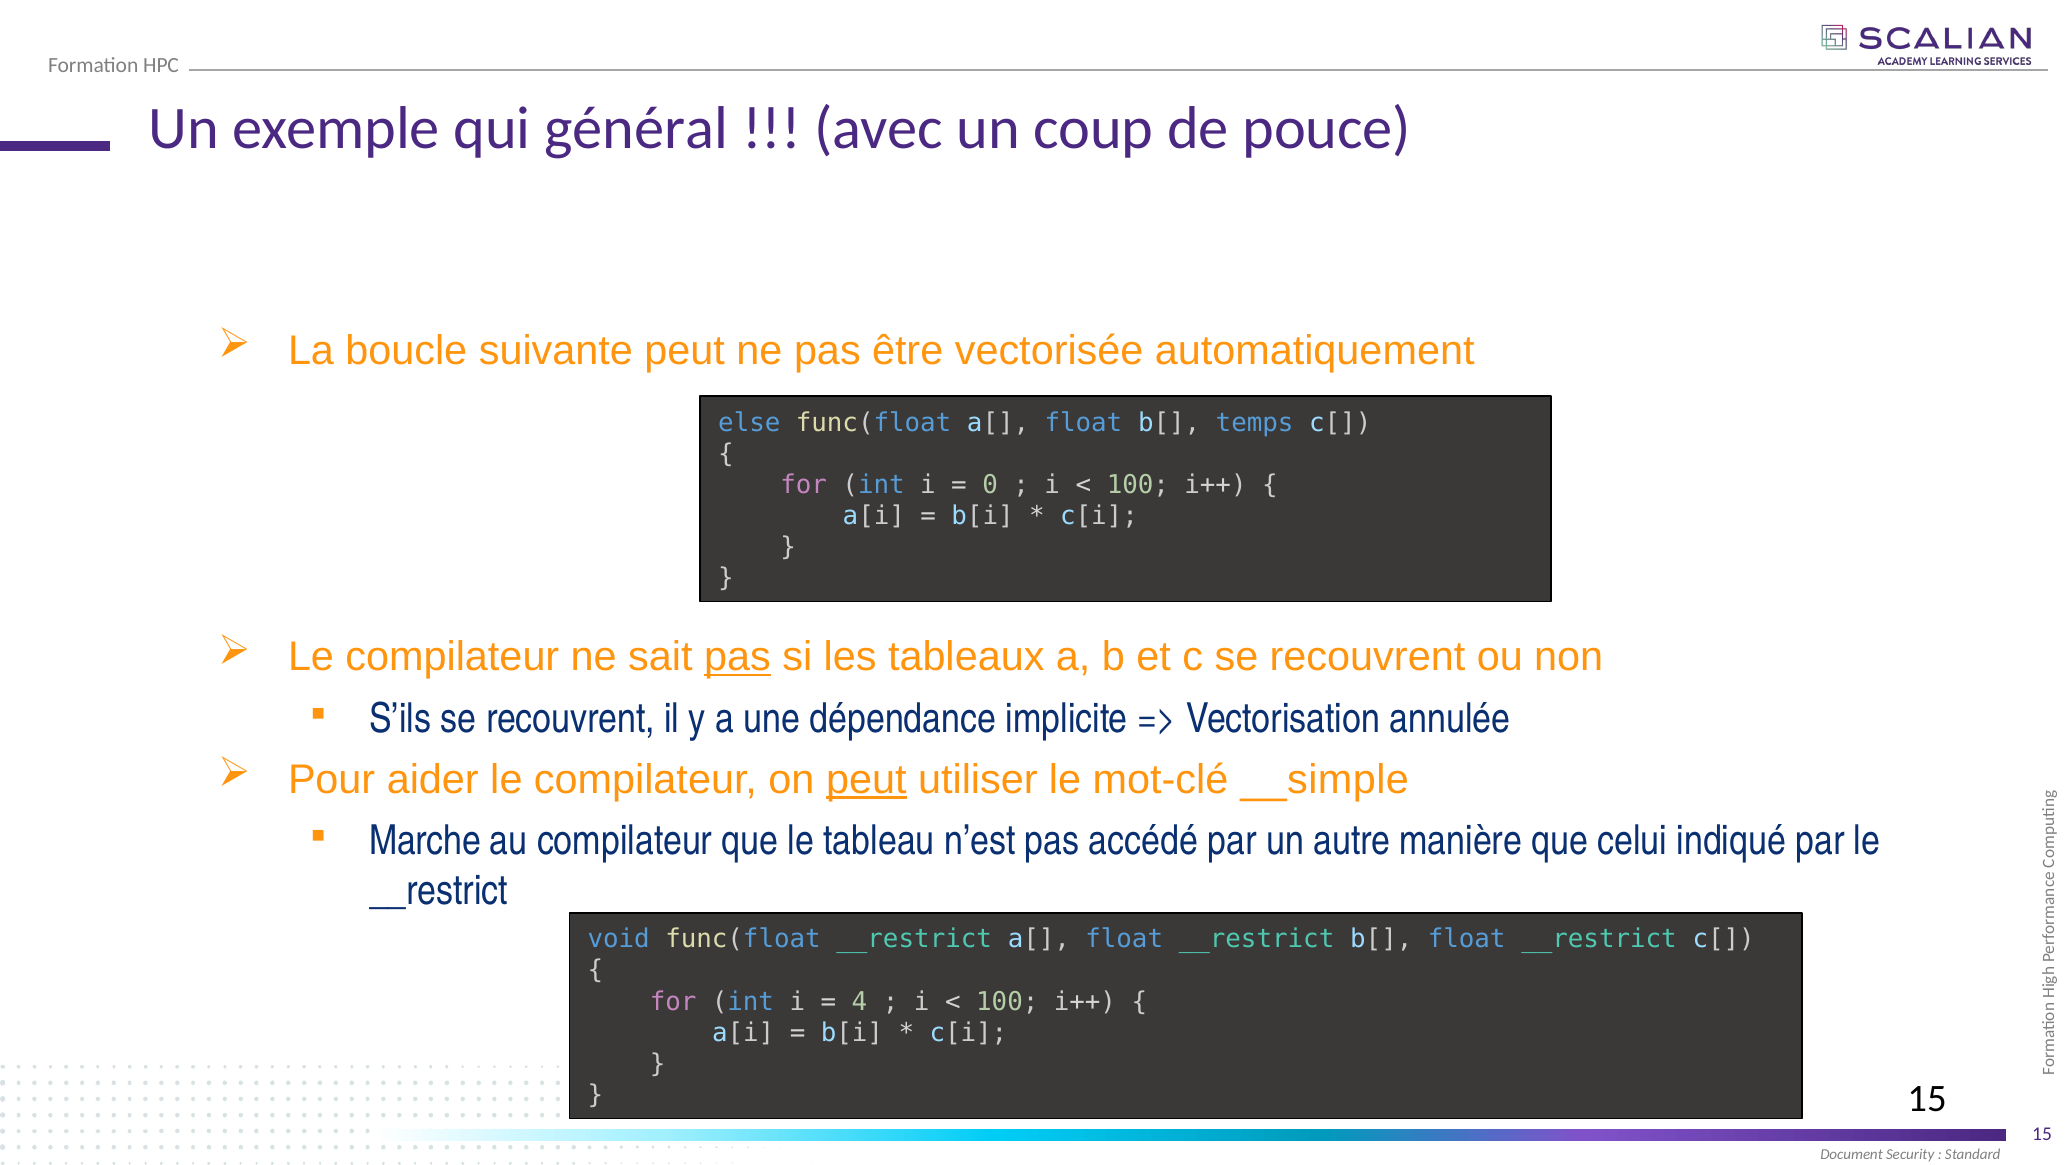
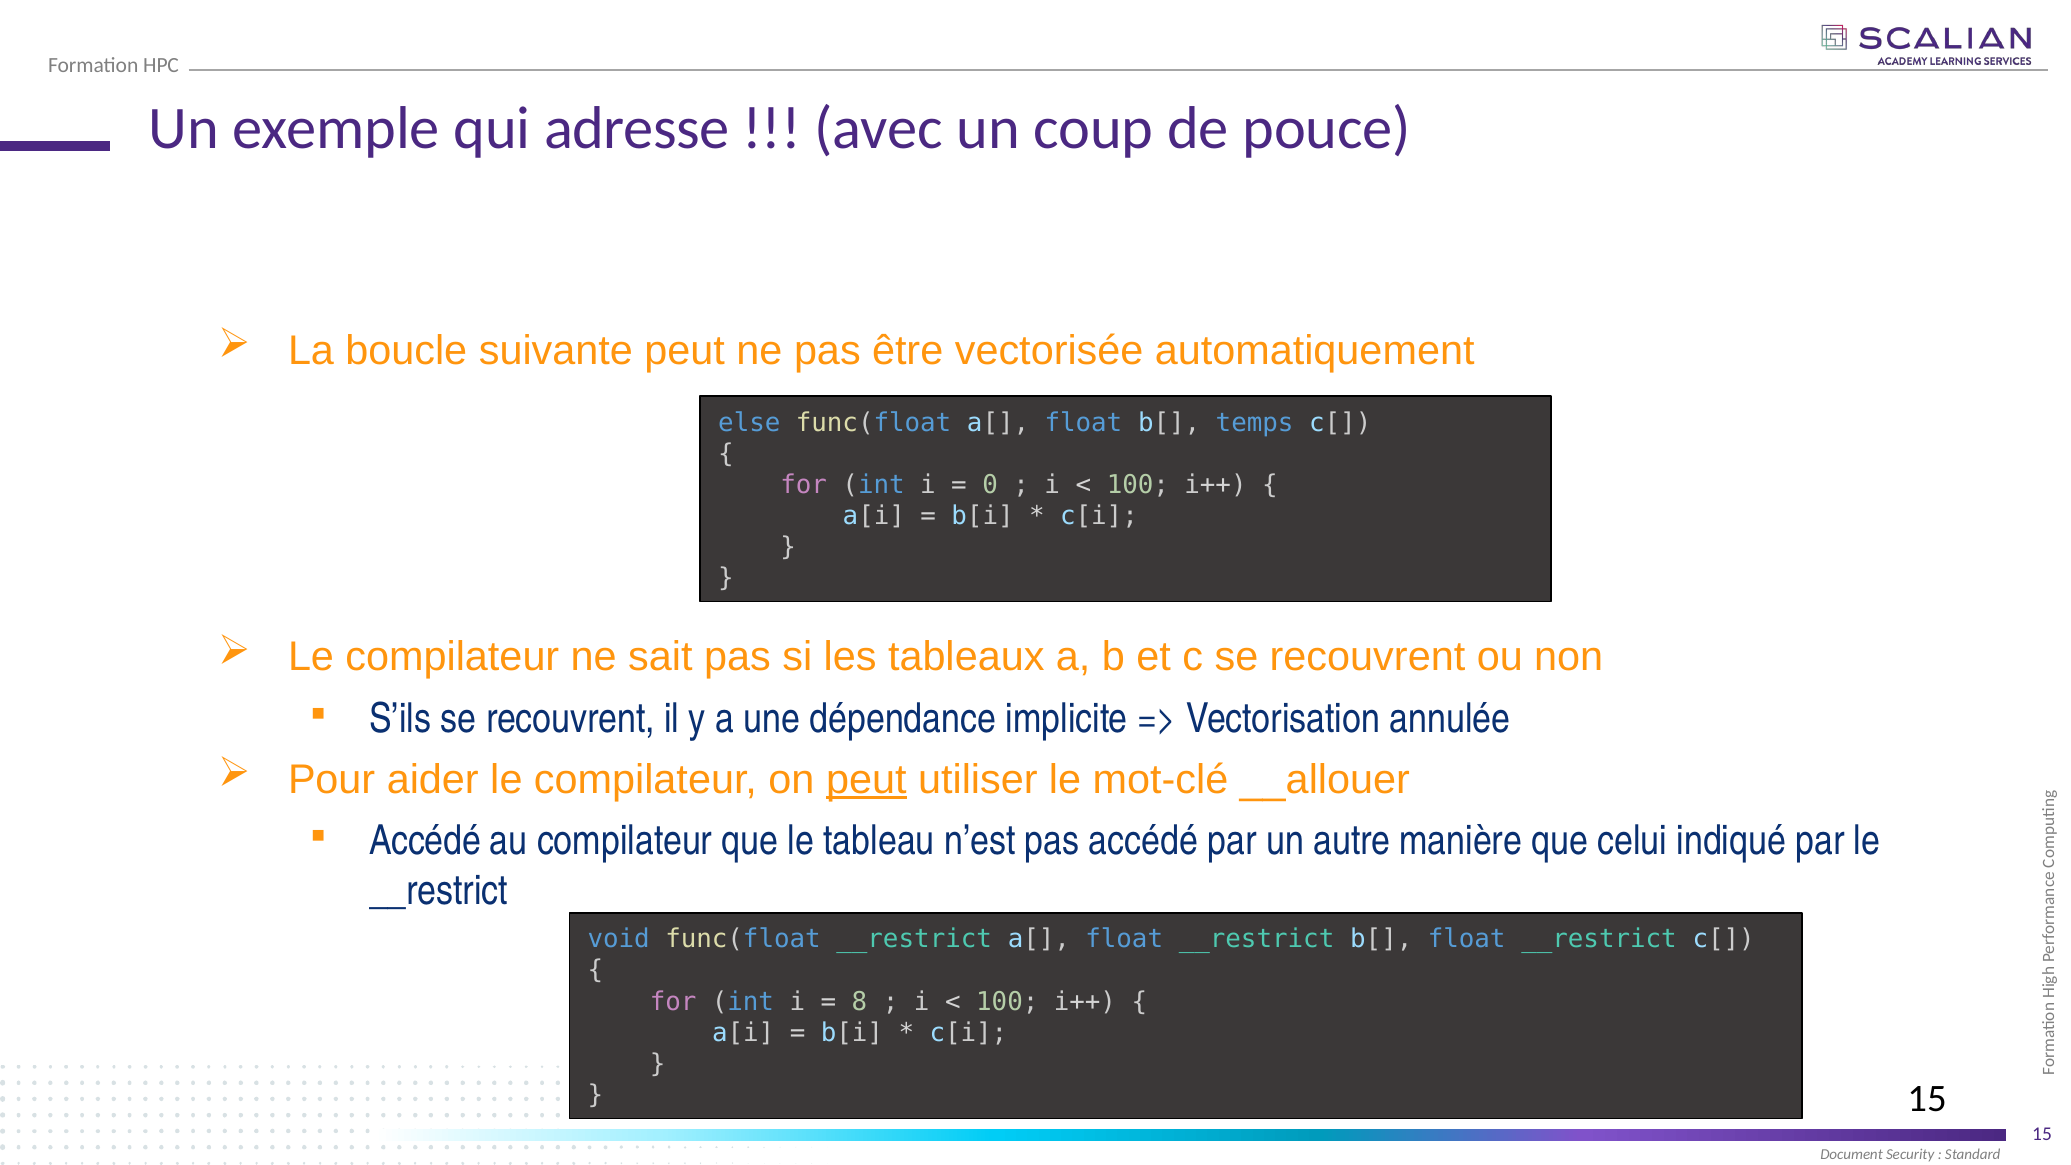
général: général -> adresse (637, 128)
pas underline: present -> none (737, 657)
__simple: __simple -> __allouer (1325, 780)
Marche: Marche -> Accédé (425, 841)
4: 4 -> 8 (859, 1001)
